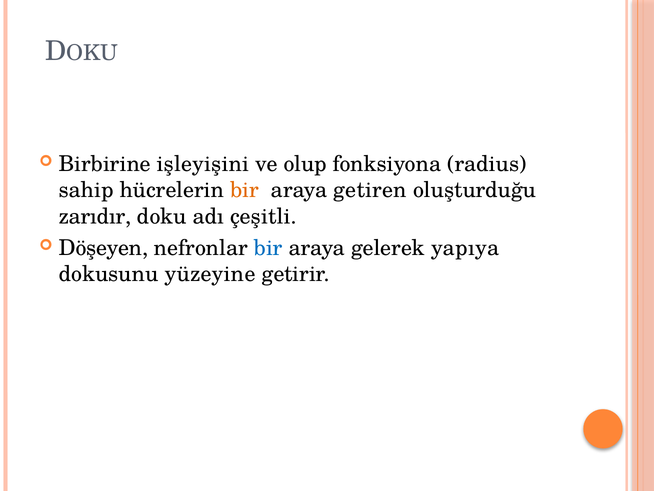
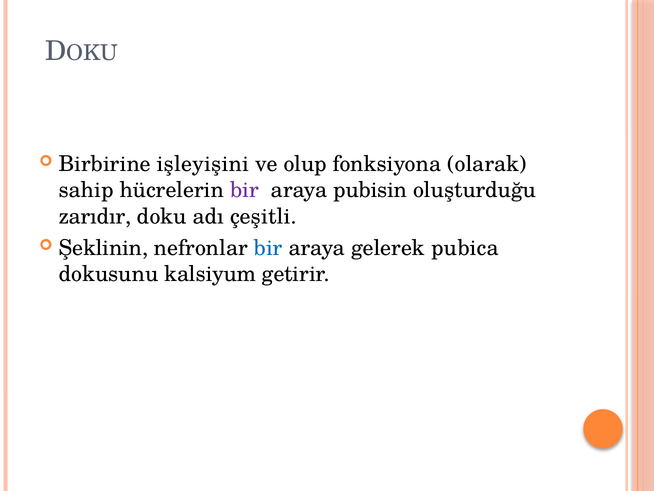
radius: radius -> olarak (487, 164)
bir colour: orange -> purple (245, 190)
getiren: getiren -> pubisin (370, 190)
Döşeyen: Döşeyen -> Şeklinin (103, 248)
yapıya: yapıya -> pubica (465, 248)
yüzeyine: yüzeyine -> kalsiyum (210, 274)
